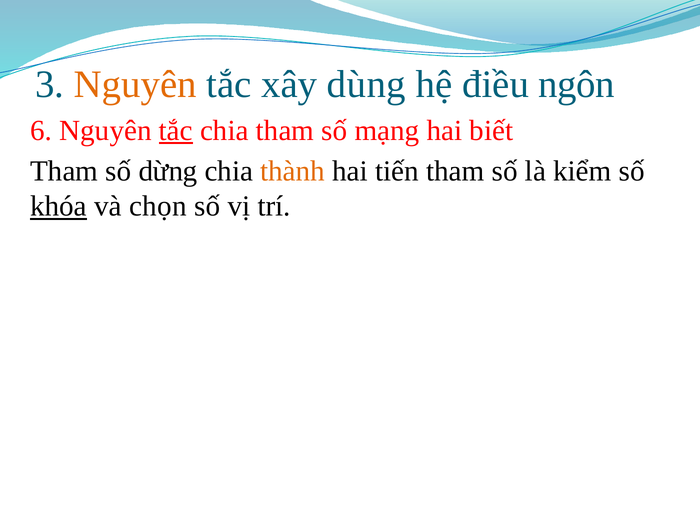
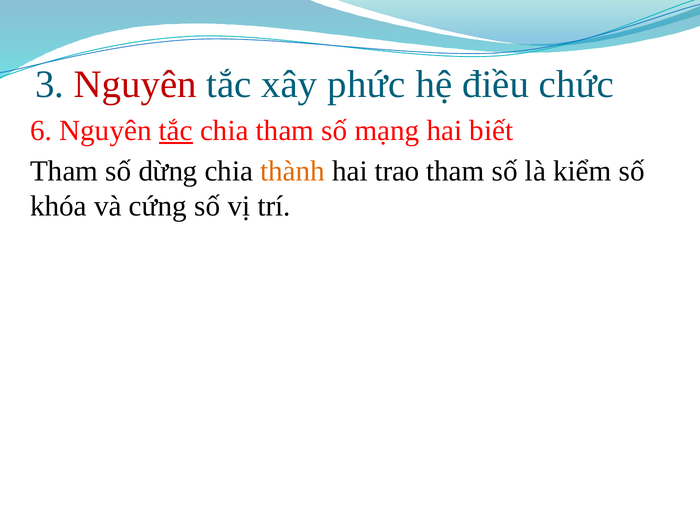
Nguyên colour: orange -> red (135, 84)
dùng: dùng -> phức (366, 84)
ngôn: ngôn -> chức (576, 84)
tiến: tiến -> trao (397, 171)
khóa underline: present -> none (59, 206)
chọn: chọn -> cứng (158, 206)
